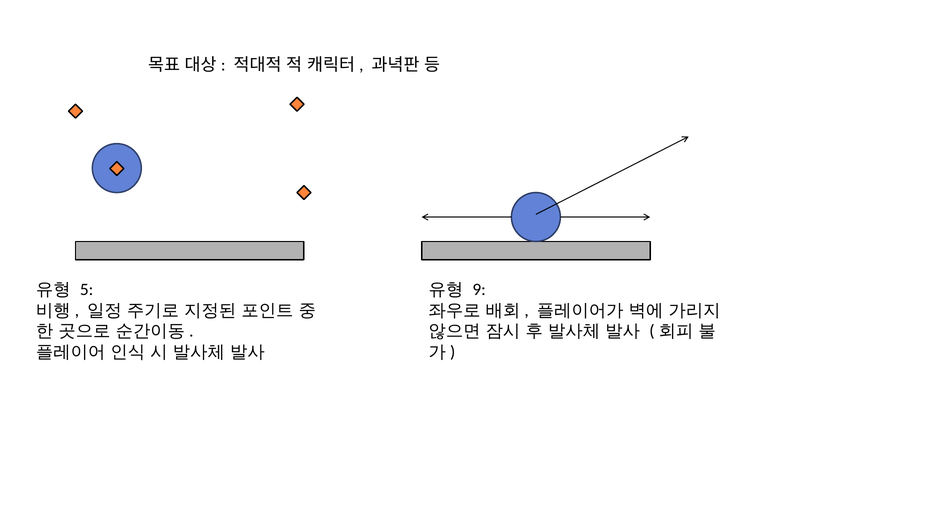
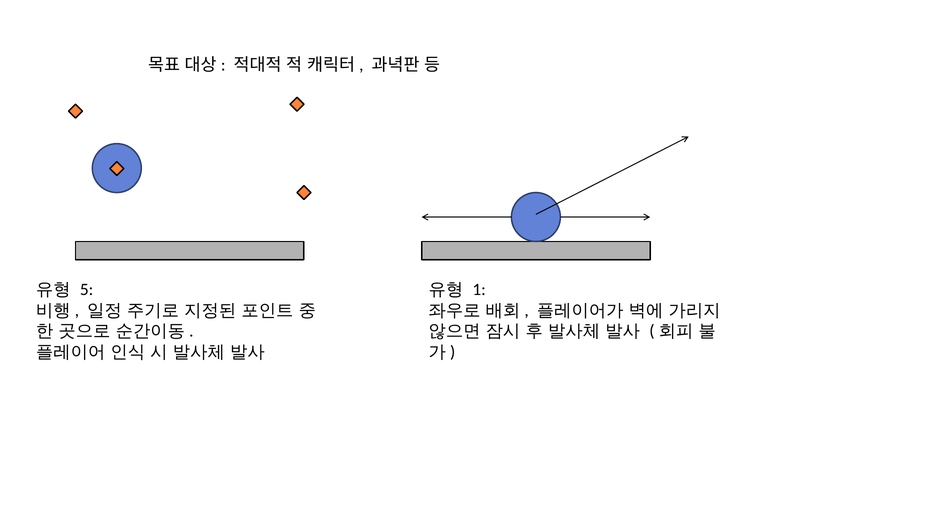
9: 9 -> 1 (479, 290)
